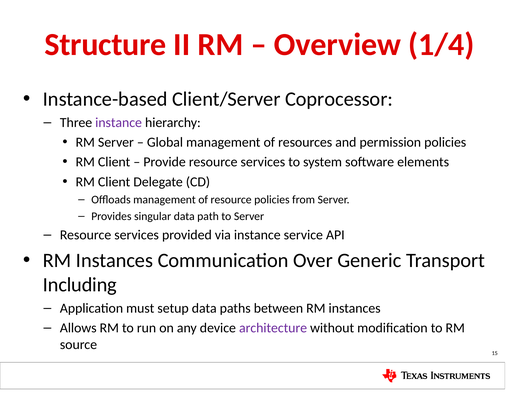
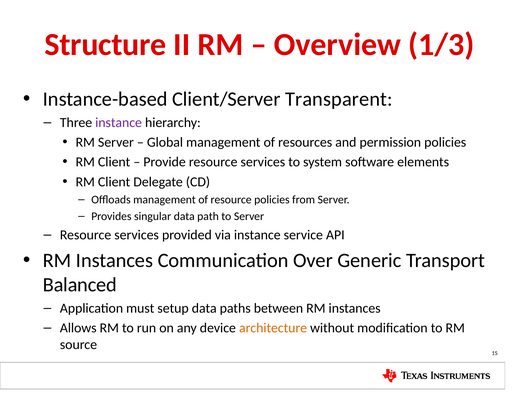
1/4: 1/4 -> 1/3 (441, 45)
Coprocessor: Coprocessor -> Transparent (339, 99)
Including: Including -> Balanced (80, 285)
architecture colour: purple -> orange (273, 328)
